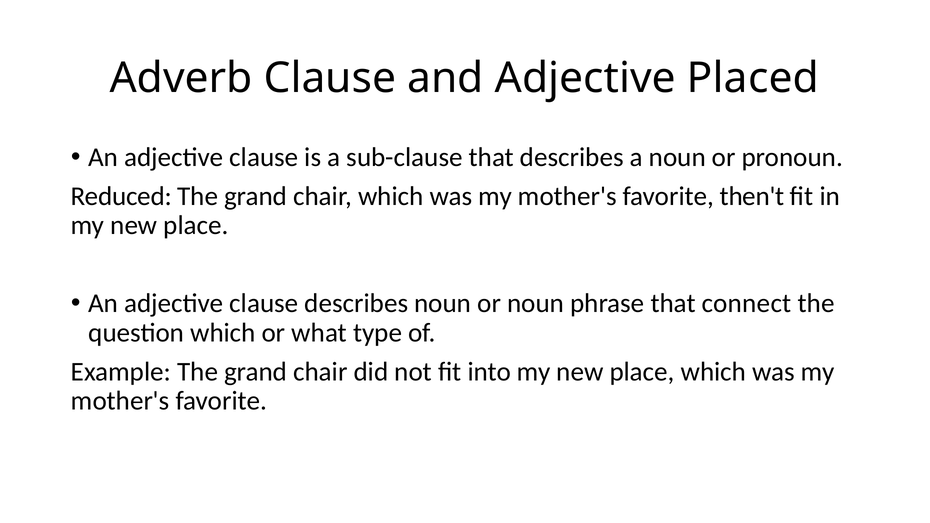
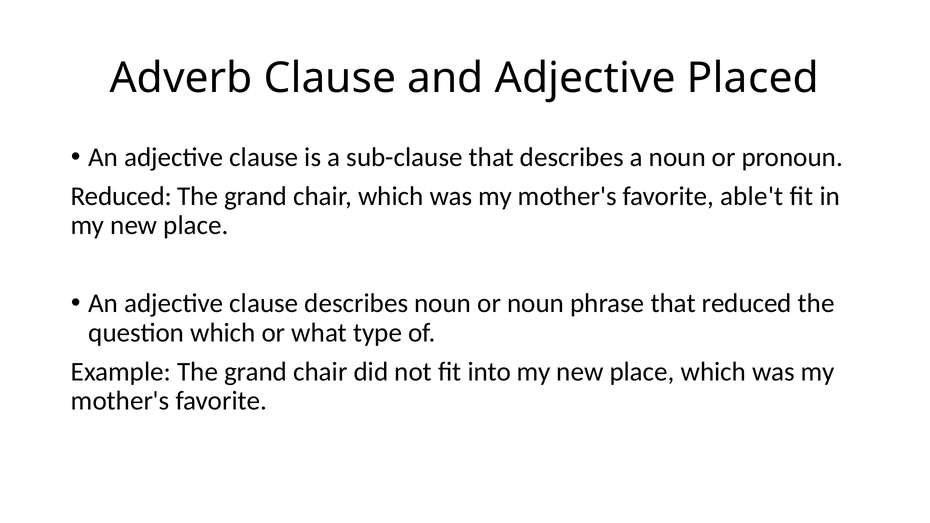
then't: then't -> able't (752, 196)
that connect: connect -> reduced (747, 304)
